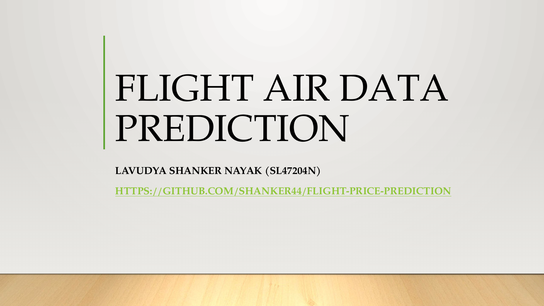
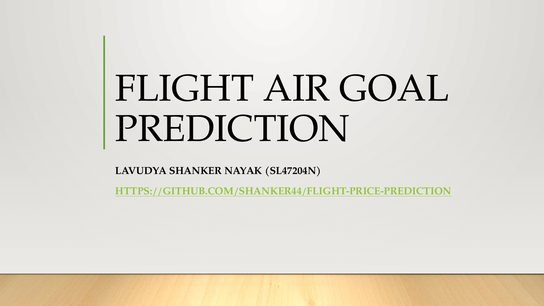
DATA: DATA -> GOAL (394, 88)
